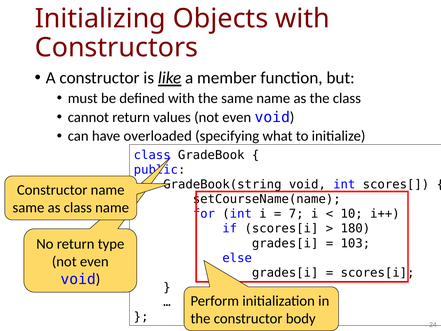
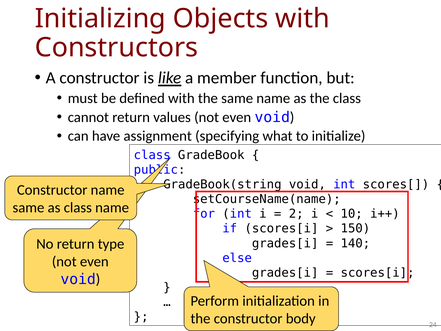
overloaded: overloaded -> assignment (158, 136)
7: 7 -> 2 (296, 214)
180: 180 -> 150 (355, 228)
103: 103 -> 140 (355, 243)
